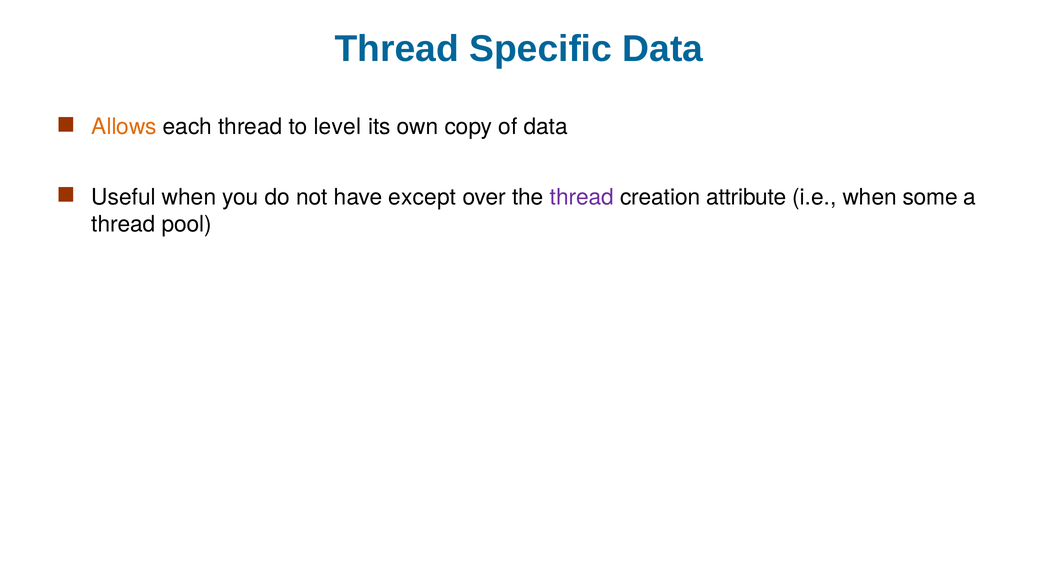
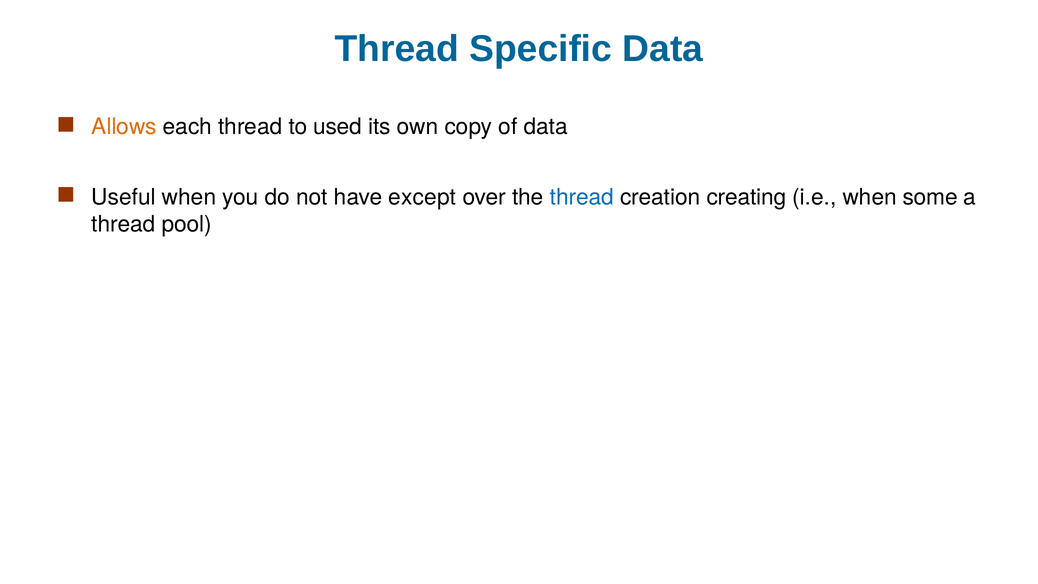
level: level -> used (338, 127)
thread colour: purple -> blue (582, 197)
attribute: attribute -> creating (746, 197)
